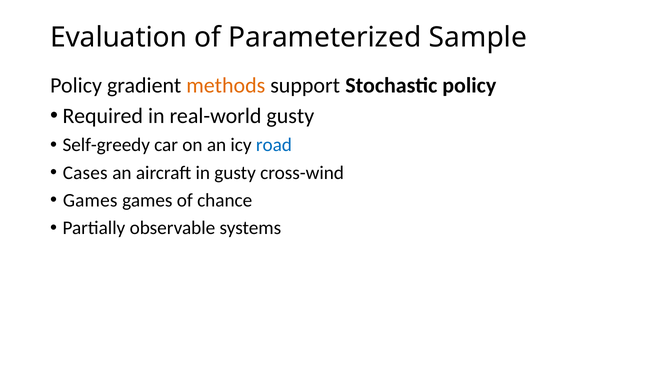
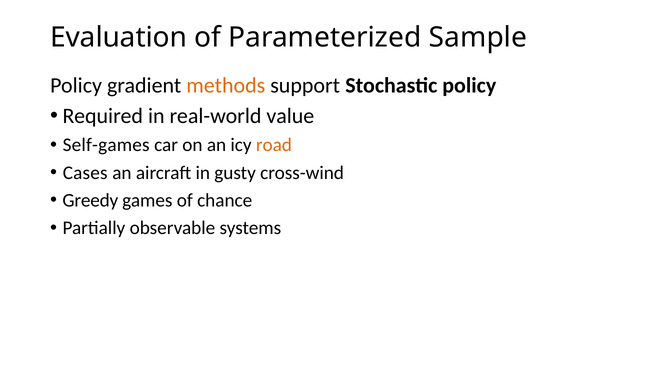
real-world gusty: gusty -> value (290, 116)
Self-greedy: Self-greedy -> Self-games (106, 145)
road colour: blue -> orange (274, 145)
Games: Games -> Greedy (90, 200)
